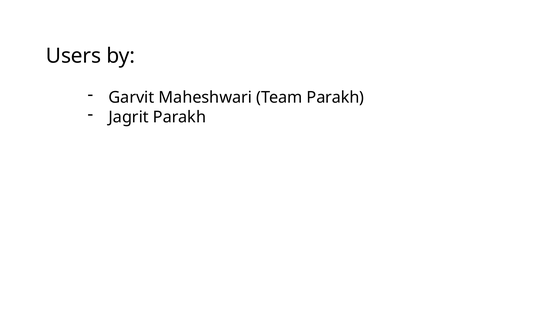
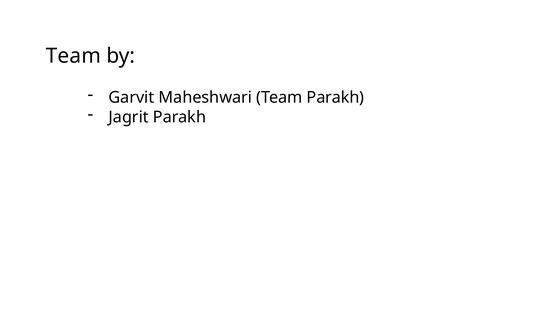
Users: Users -> Team (73, 56)
